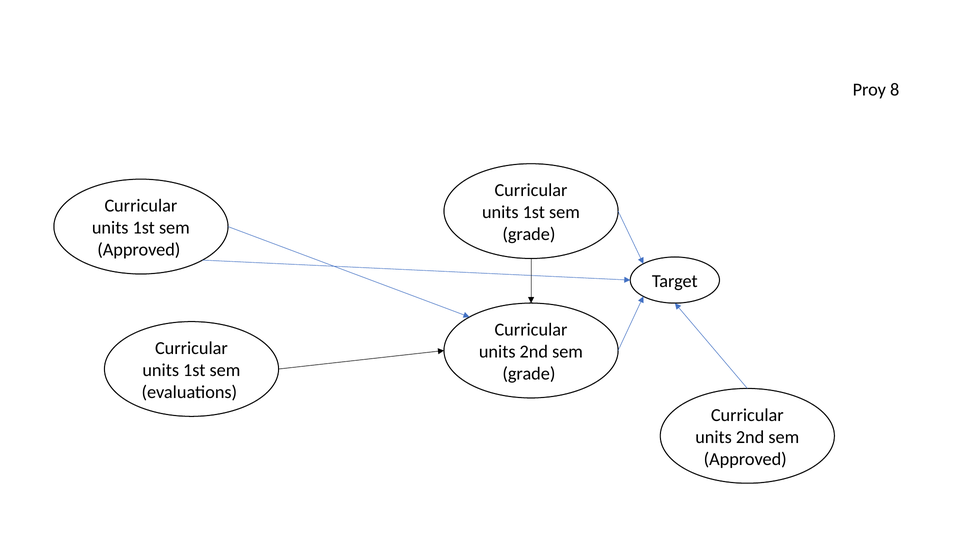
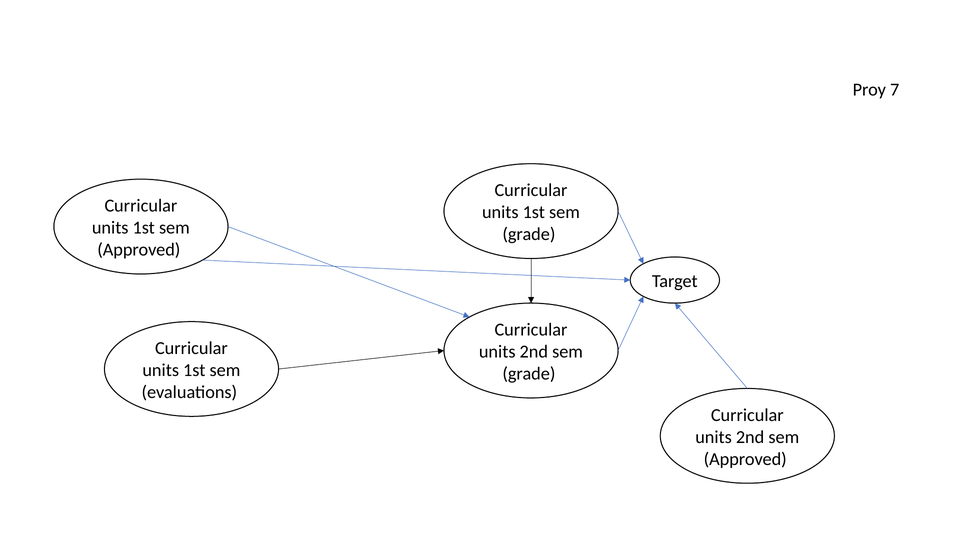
8: 8 -> 7 (895, 90)
